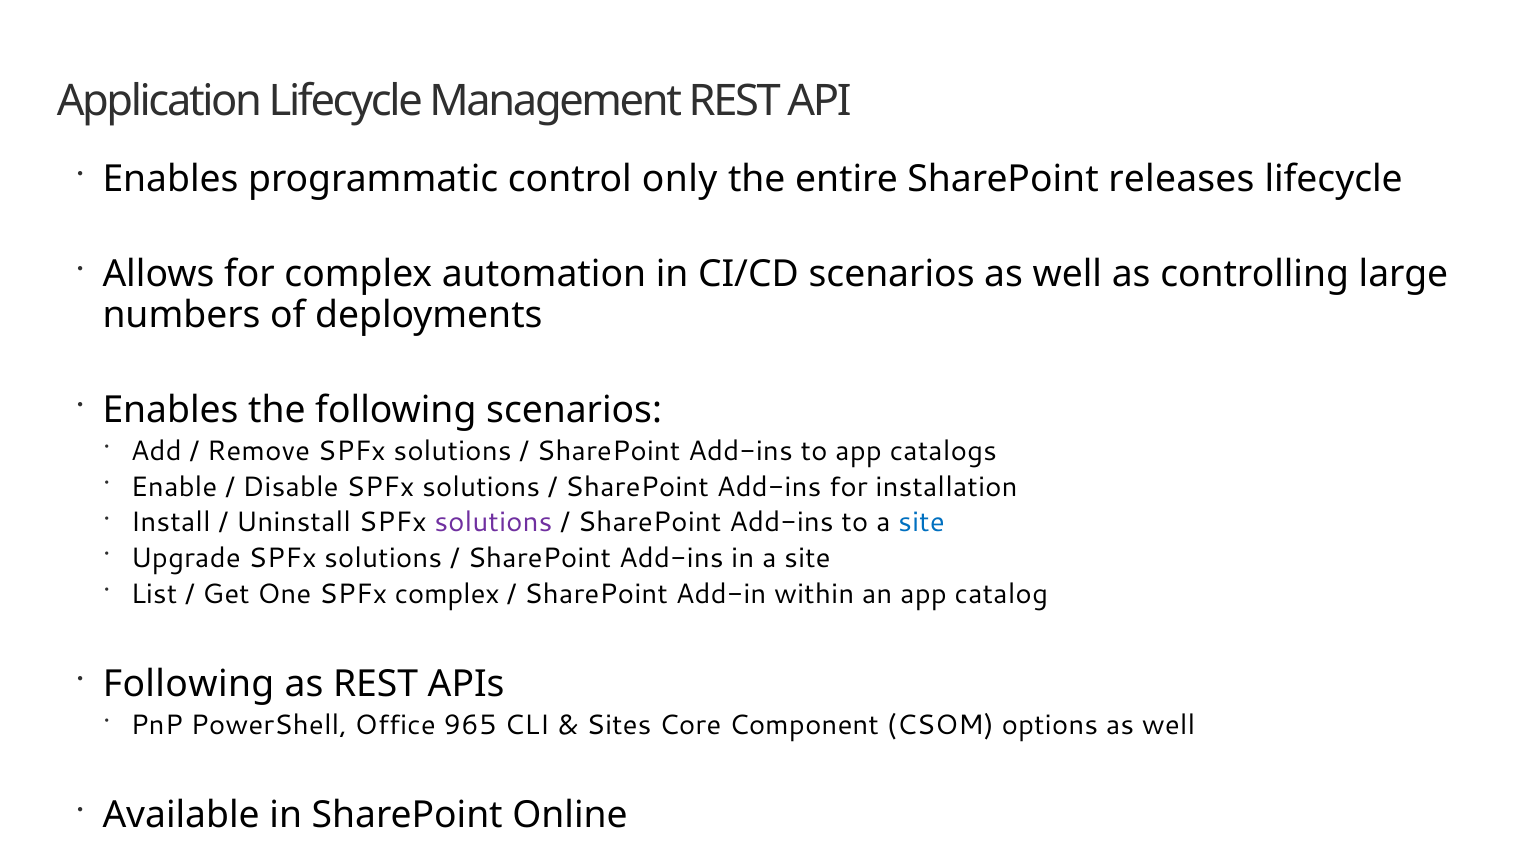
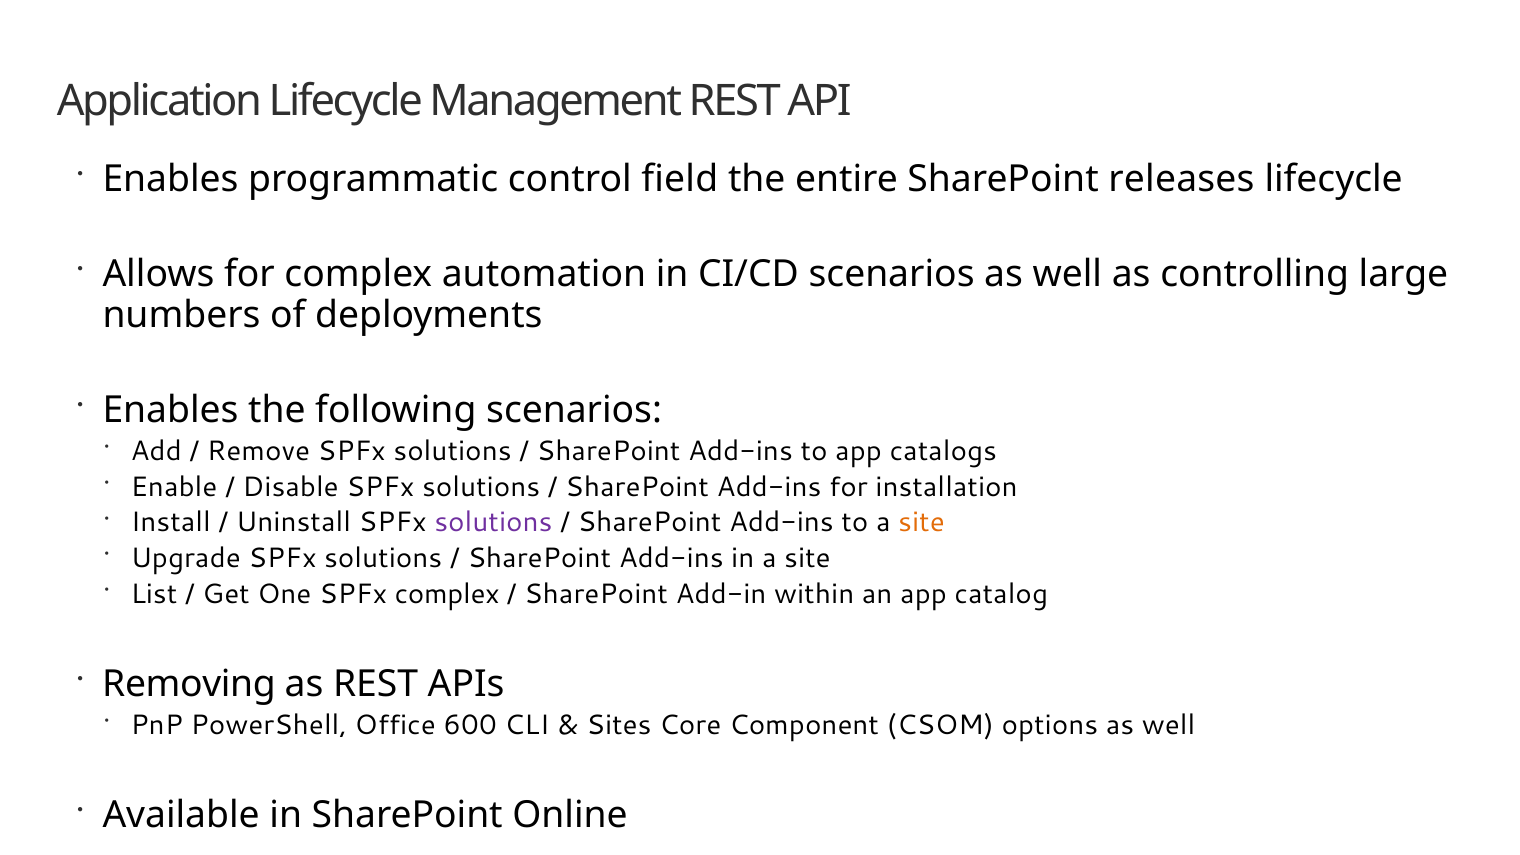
only: only -> field (680, 179)
site colour: blue -> orange (922, 523)
Following: Following -> Removing (189, 684)
965: 965 -> 600 (470, 725)
